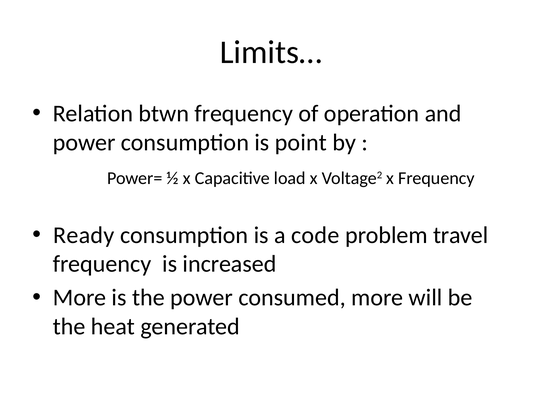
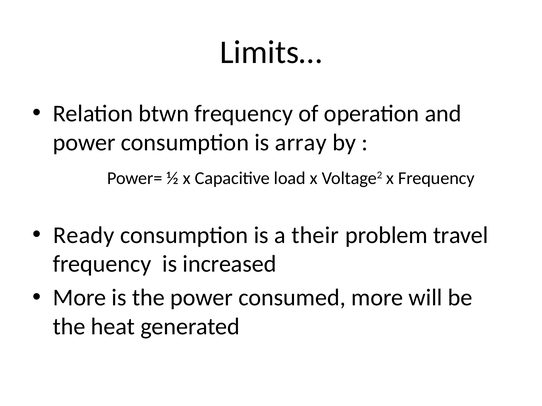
point: point -> array (301, 143)
code: code -> their (315, 235)
